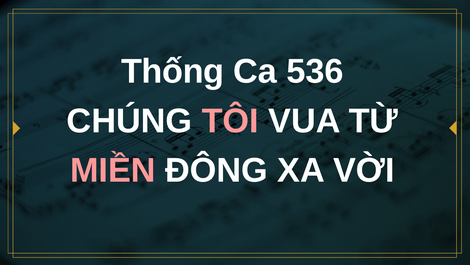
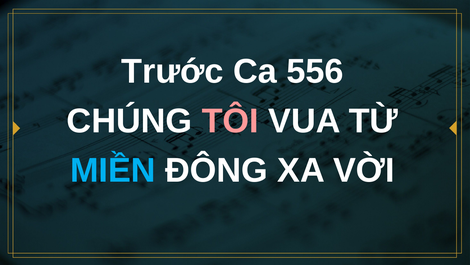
Thống: Thống -> Trước (172, 71)
536: 536 -> 556 (315, 71)
MIỀN colour: pink -> light blue (113, 170)
